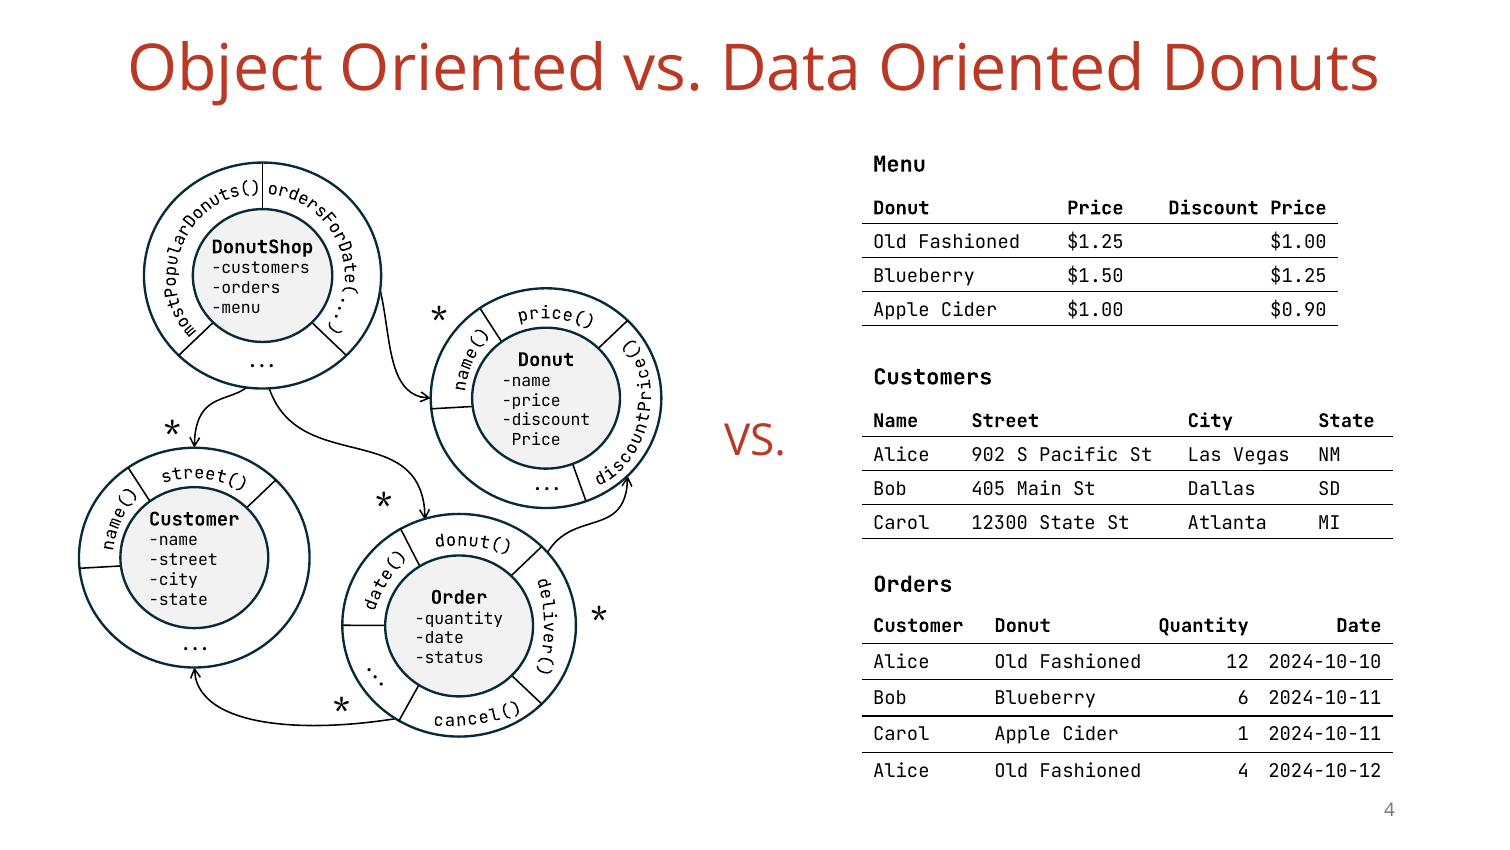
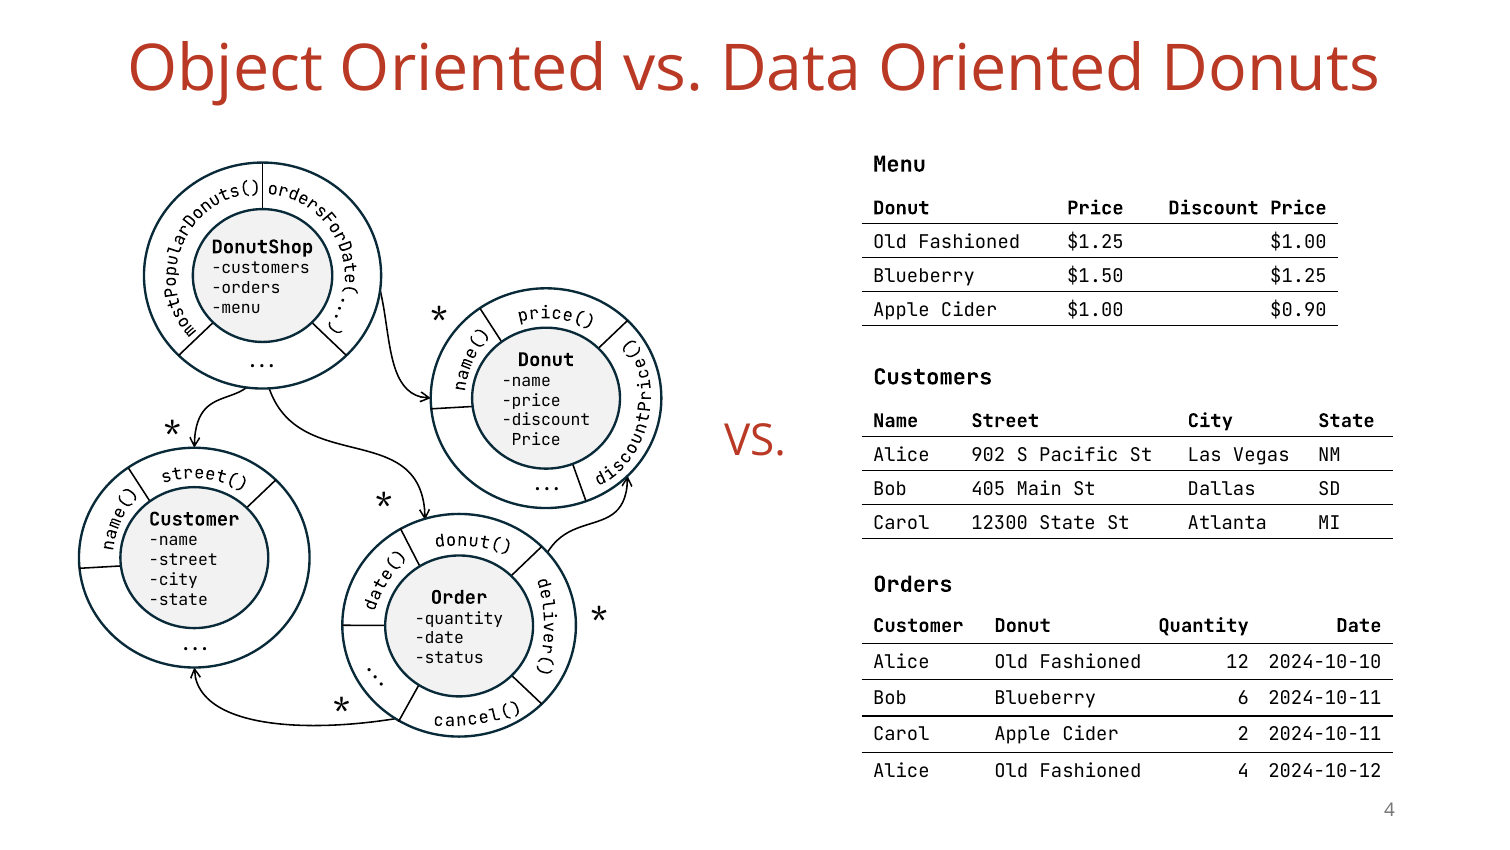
1: 1 -> 2 (1243, 734)
